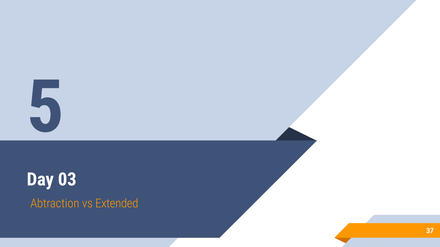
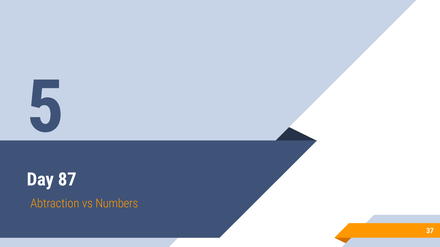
03: 03 -> 87 (67, 180)
Extended: Extended -> Numbers (117, 204)
